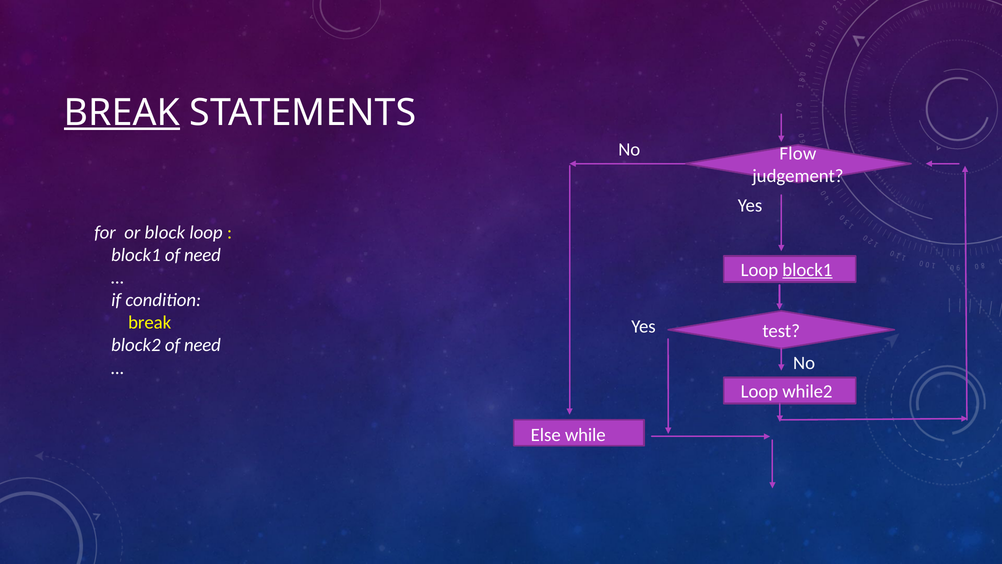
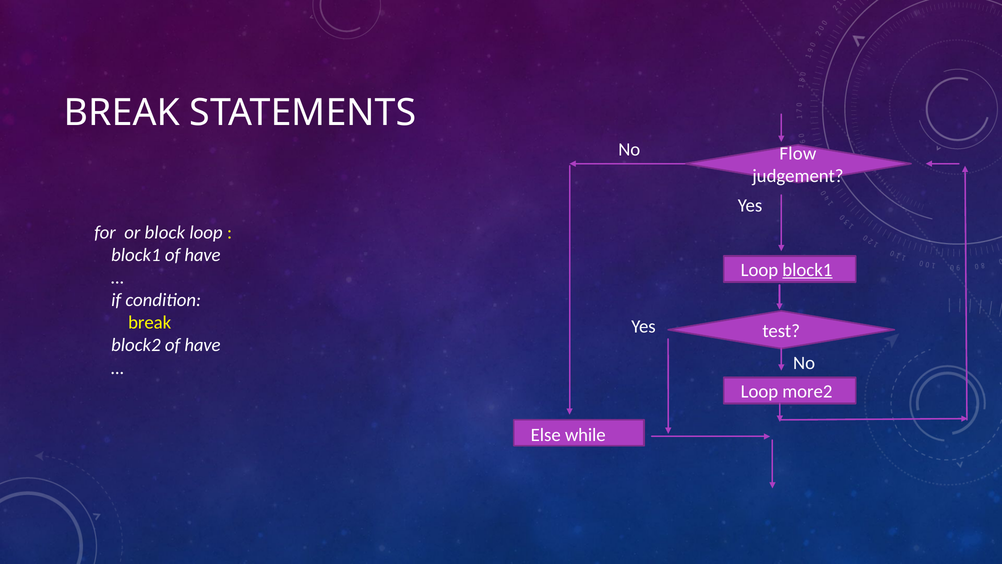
BREAK underline: present -> none (122, 113)
block1 of need: need -> have (202, 255)
block2 of need: need -> have (202, 345)
while2: while2 -> more2 (807, 391)
